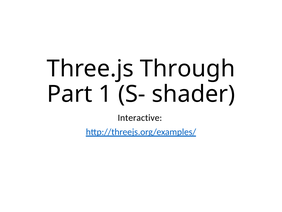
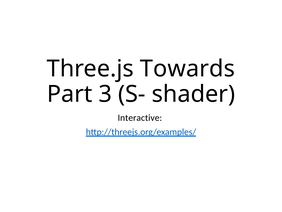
Through: Through -> Towards (187, 69)
1: 1 -> 3 (105, 94)
